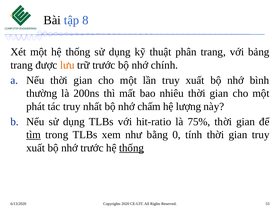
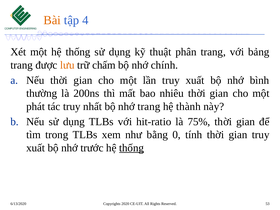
Bài colour: black -> orange (52, 20)
8: 8 -> 4 (85, 20)
trữ trước: trước -> chấm (104, 65)
nhớ chấm: chấm -> trang (149, 106)
lượng: lượng -> thành (188, 106)
tìm underline: present -> none (33, 135)
